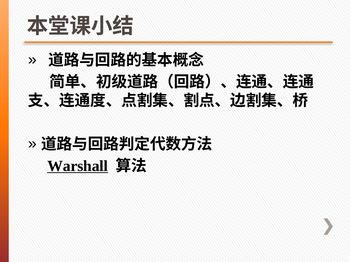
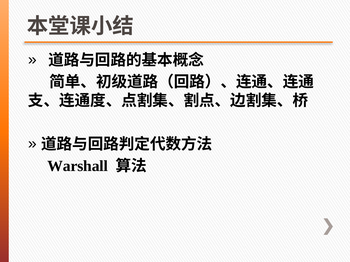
Warshall underline: present -> none (78, 166)
